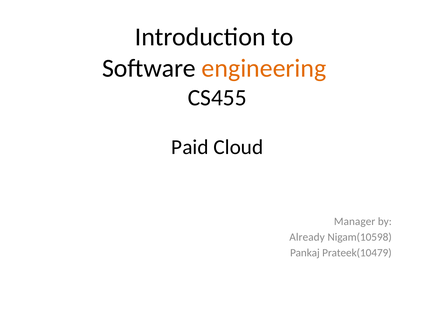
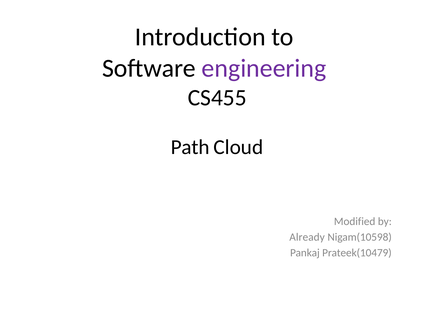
engineering colour: orange -> purple (264, 68)
Paid: Paid -> Path (190, 147)
Manager: Manager -> Modified (355, 221)
